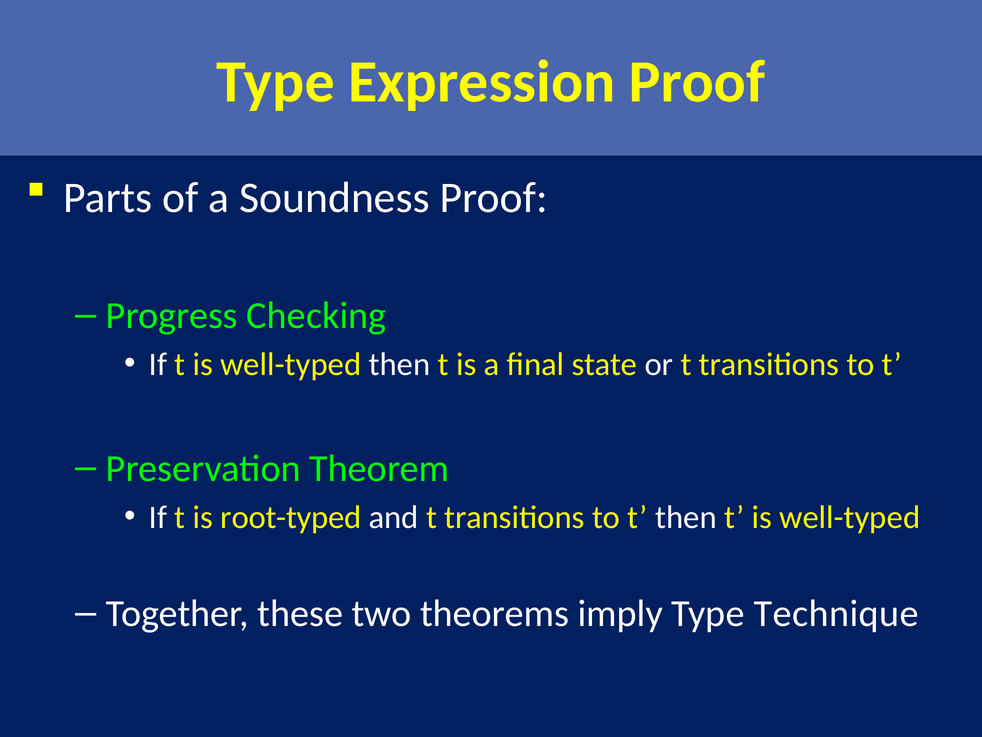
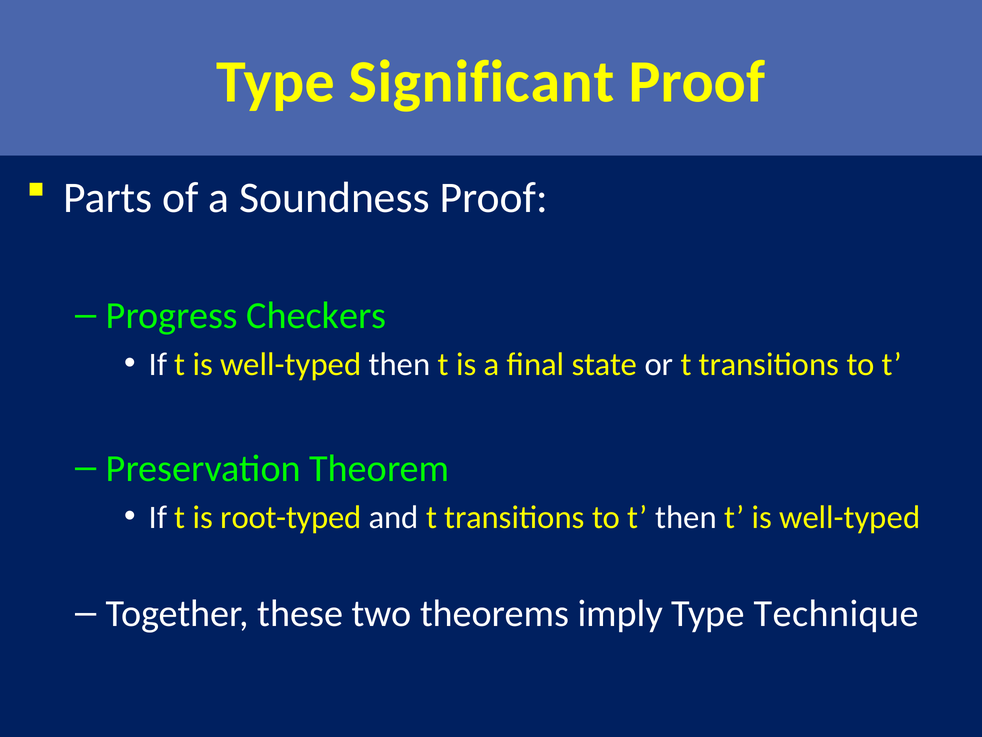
Expression: Expression -> Significant (481, 82)
Checking: Checking -> Checkers (316, 315)
